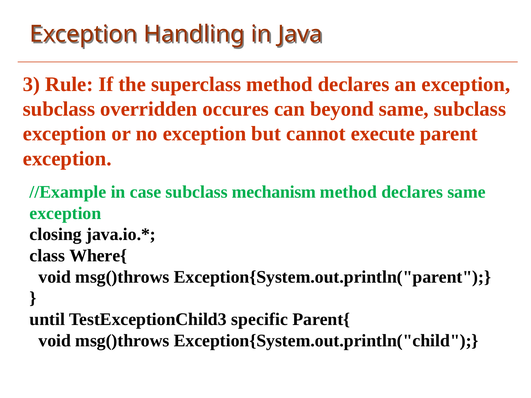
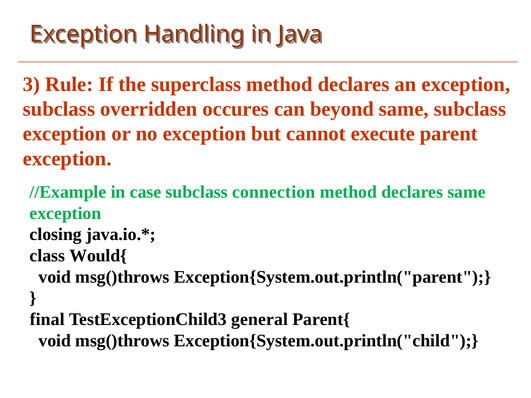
mechanism: mechanism -> connection (274, 192)
Where{: Where{ -> Would{ (98, 256)
until: until -> final (47, 320)
specific: specific -> general (260, 320)
